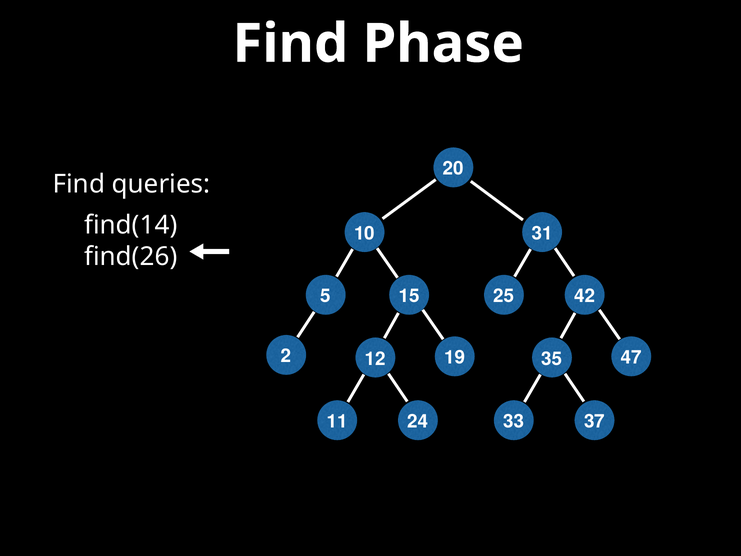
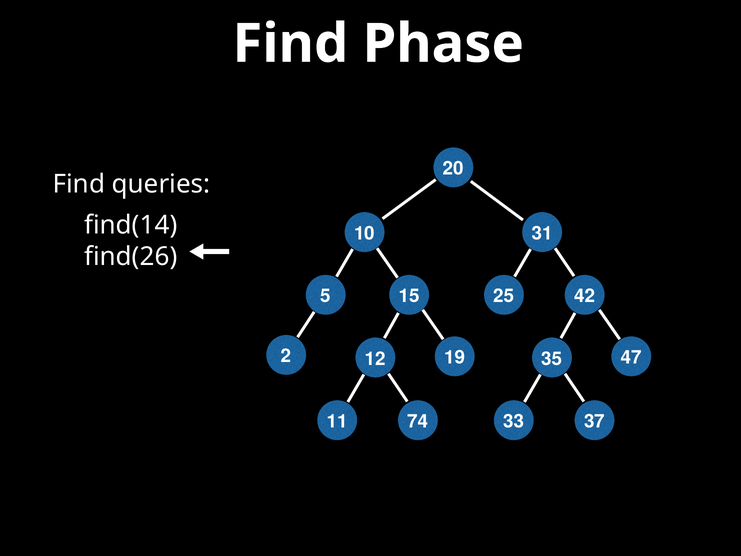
24: 24 -> 74 (418, 421)
